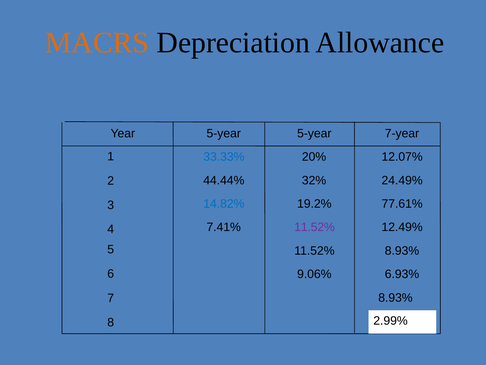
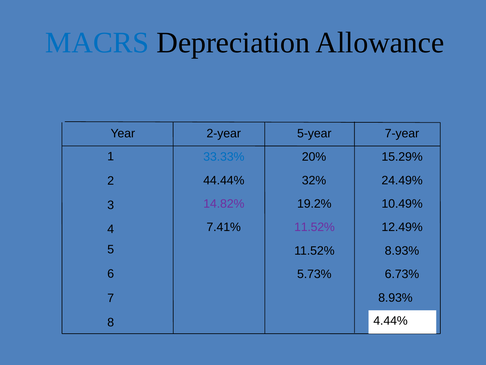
MACRS colour: orange -> blue (97, 43)
Year 5-year: 5-year -> 2-year (224, 133)
12.07%: 12.07% -> 15.29% (402, 157)
14.82% colour: blue -> purple (224, 204)
77.61%: 77.61% -> 10.49% (402, 204)
9.06%: 9.06% -> 5.73% (314, 274)
6.93%: 6.93% -> 6.73% (402, 274)
2.99%: 2.99% -> 4.44% (391, 320)
